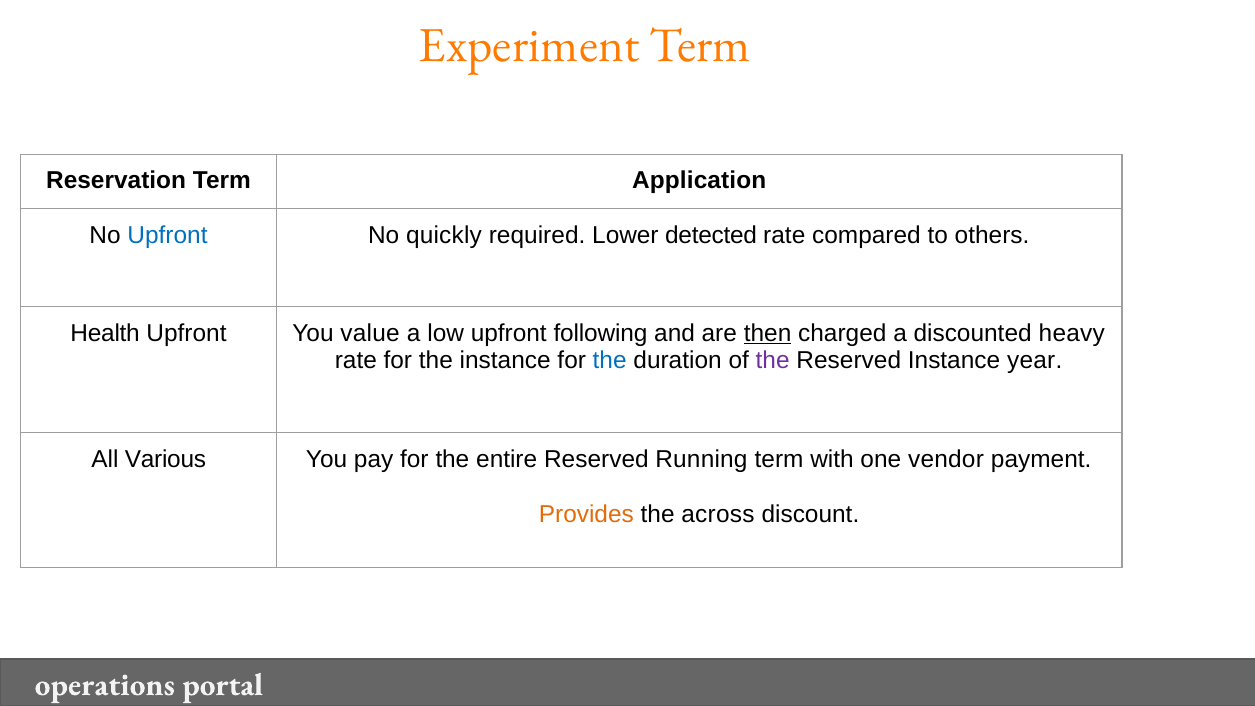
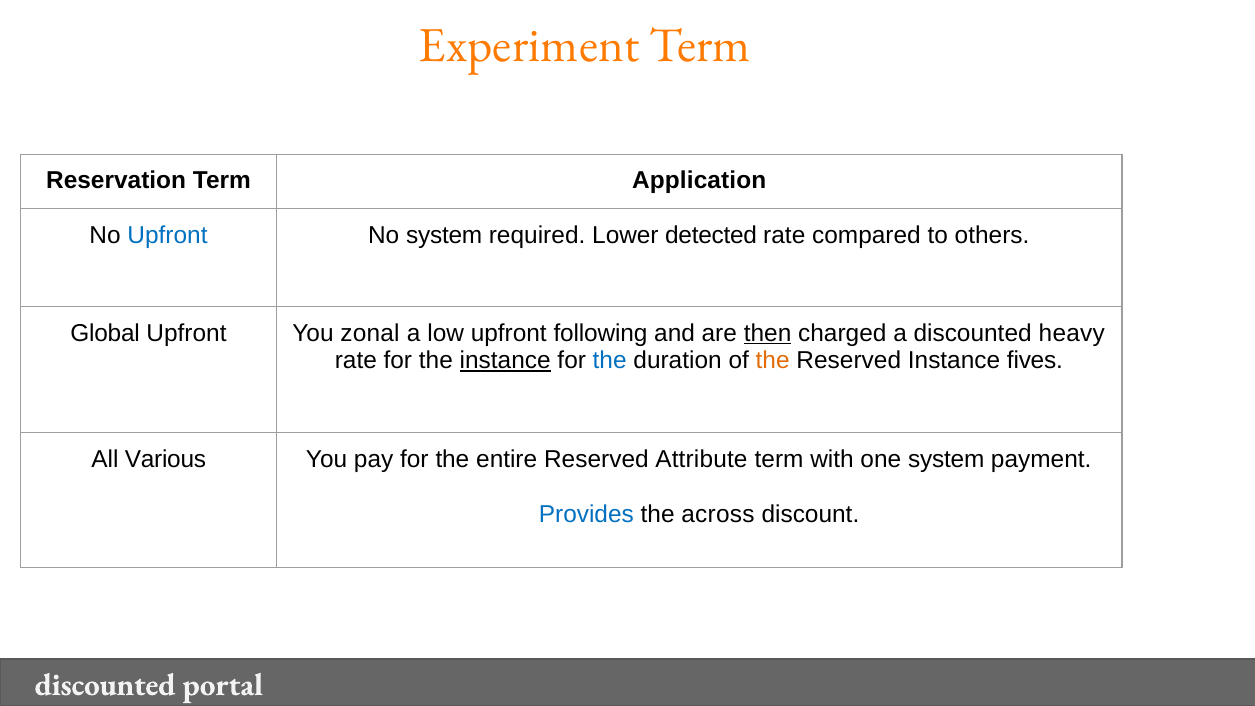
No quickly: quickly -> system (444, 235)
Health: Health -> Global (105, 333)
value: value -> zonal (370, 333)
instance underline: none -> present (505, 361)
the colour: purple -> orange (773, 361)
year: year -> fives (1035, 361)
Running: Running -> Attribute (701, 459)
one vendor: vendor -> system (946, 459)
Provides colour: orange -> blue (586, 514)
operations: operations -> discounted (105, 685)
